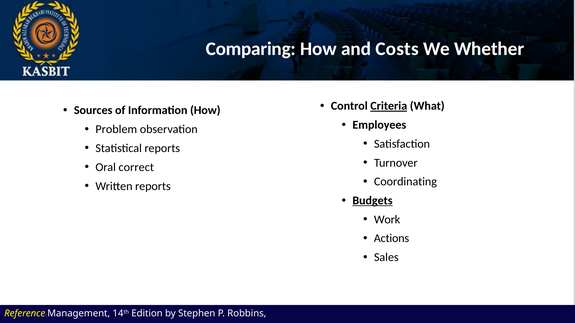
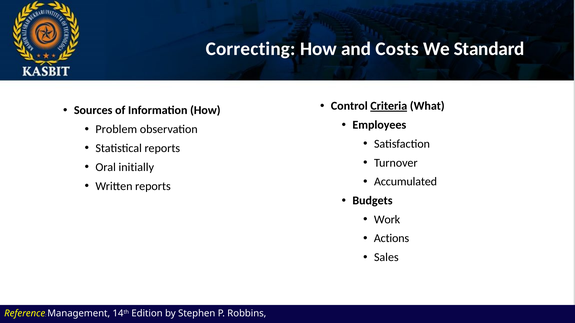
Comparing: Comparing -> Correcting (251, 49)
Whether: Whether -> Standard (489, 49)
correct: correct -> initially (136, 167)
Coordinating: Coordinating -> Accumulated (406, 182)
Budgets underline: present -> none (373, 201)
